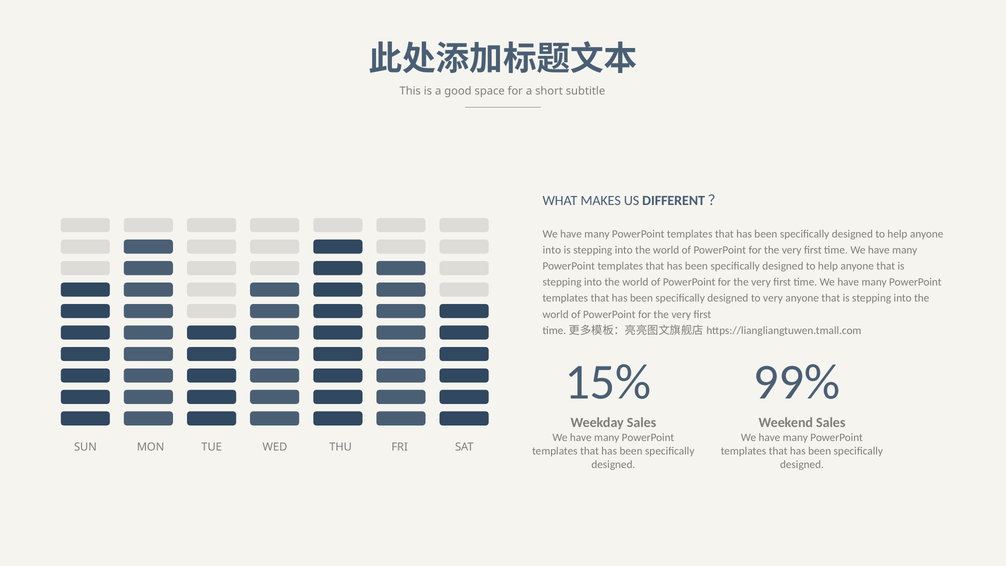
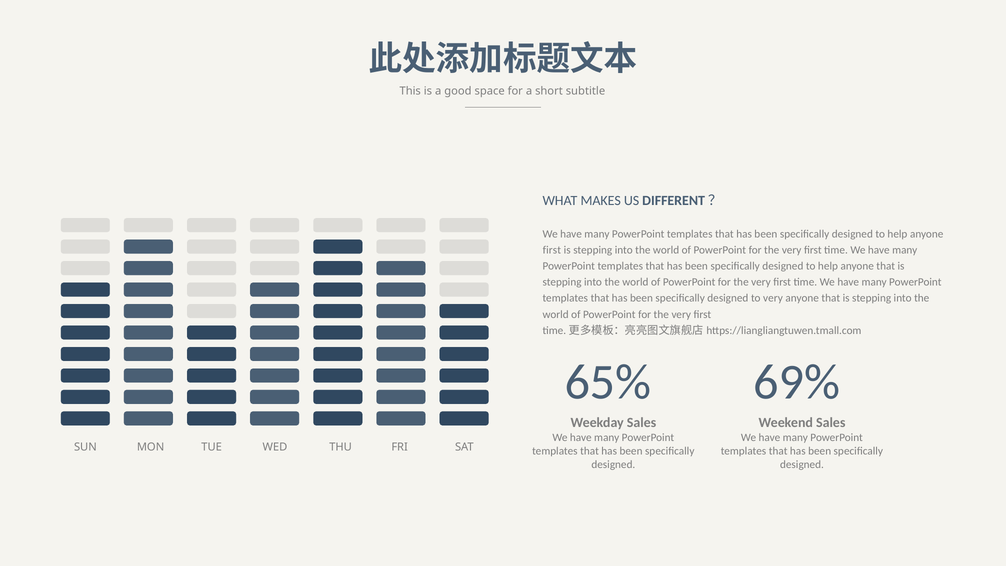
into: into -> first (552, 250)
15%: 15% -> 65% (608, 382)
99%: 99% -> 69% (797, 382)
